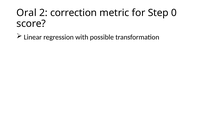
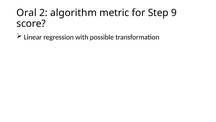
correction: correction -> algorithm (73, 13)
0: 0 -> 9 (174, 13)
